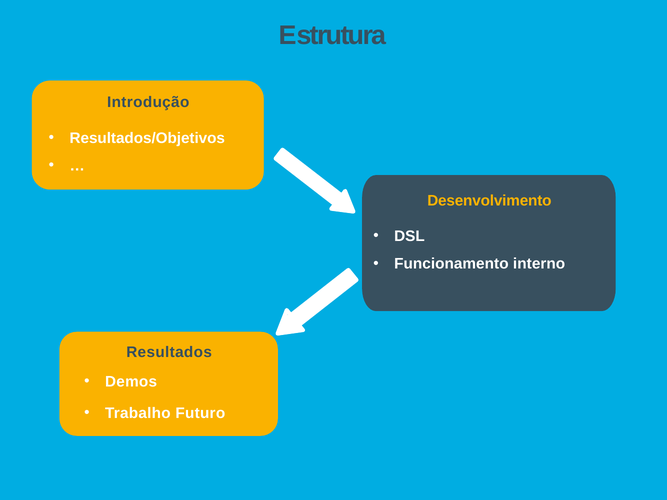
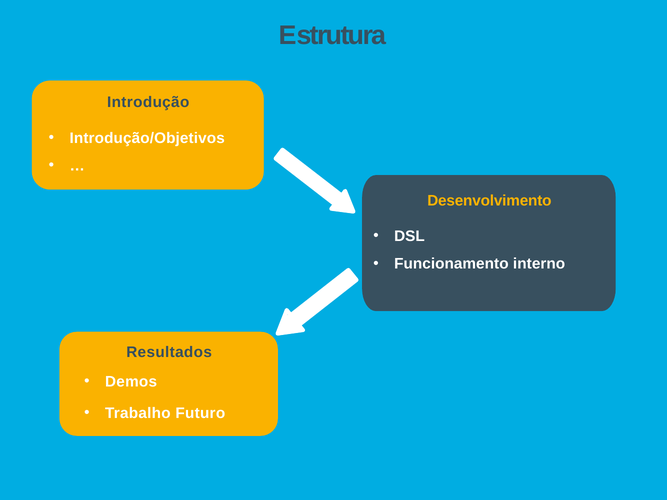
Resultados/Objetivos: Resultados/Objetivos -> Introdução/Objetivos (147, 138)
